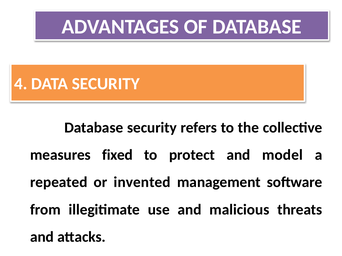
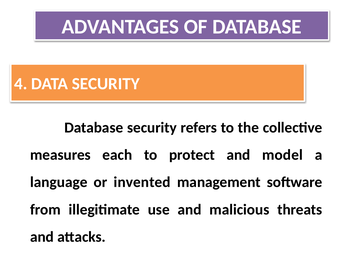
fixed: fixed -> each (117, 155)
repeated: repeated -> language (59, 183)
